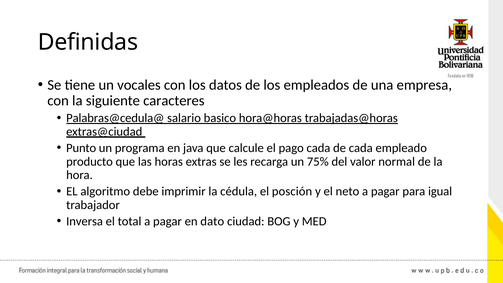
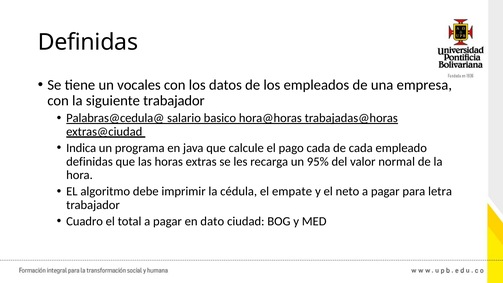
siguiente caracteres: caracteres -> trabajador (174, 101)
Punto: Punto -> Indica (81, 148)
producto: producto -> definidas (89, 161)
75%: 75% -> 95% (318, 161)
posción: posción -> empate (292, 191)
igual: igual -> letra (440, 191)
Inversa: Inversa -> Cuadro (85, 221)
